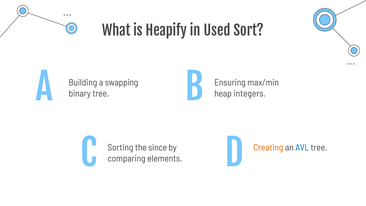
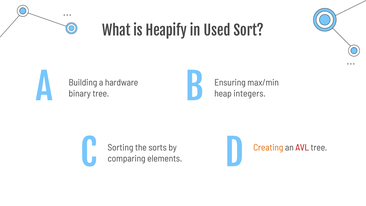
swapping: swapping -> hardware (122, 83)
since: since -> sorts (158, 148)
AVL colour: blue -> red (302, 148)
